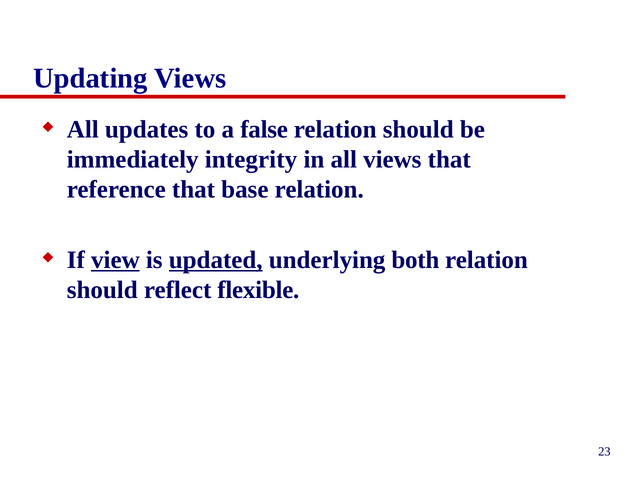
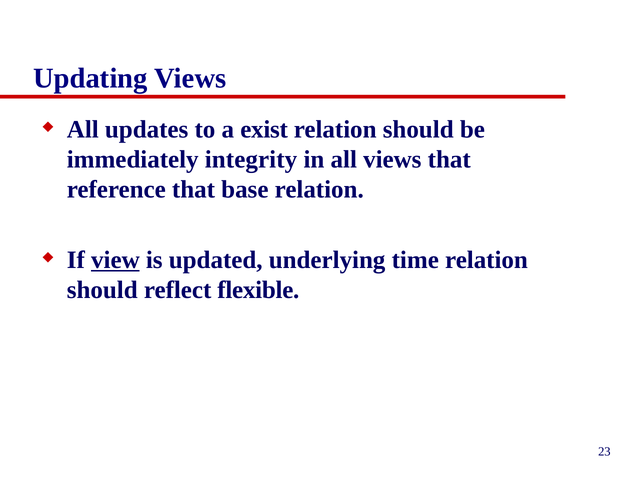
false: false -> exist (264, 130)
updated underline: present -> none (216, 260)
both: both -> time (415, 260)
